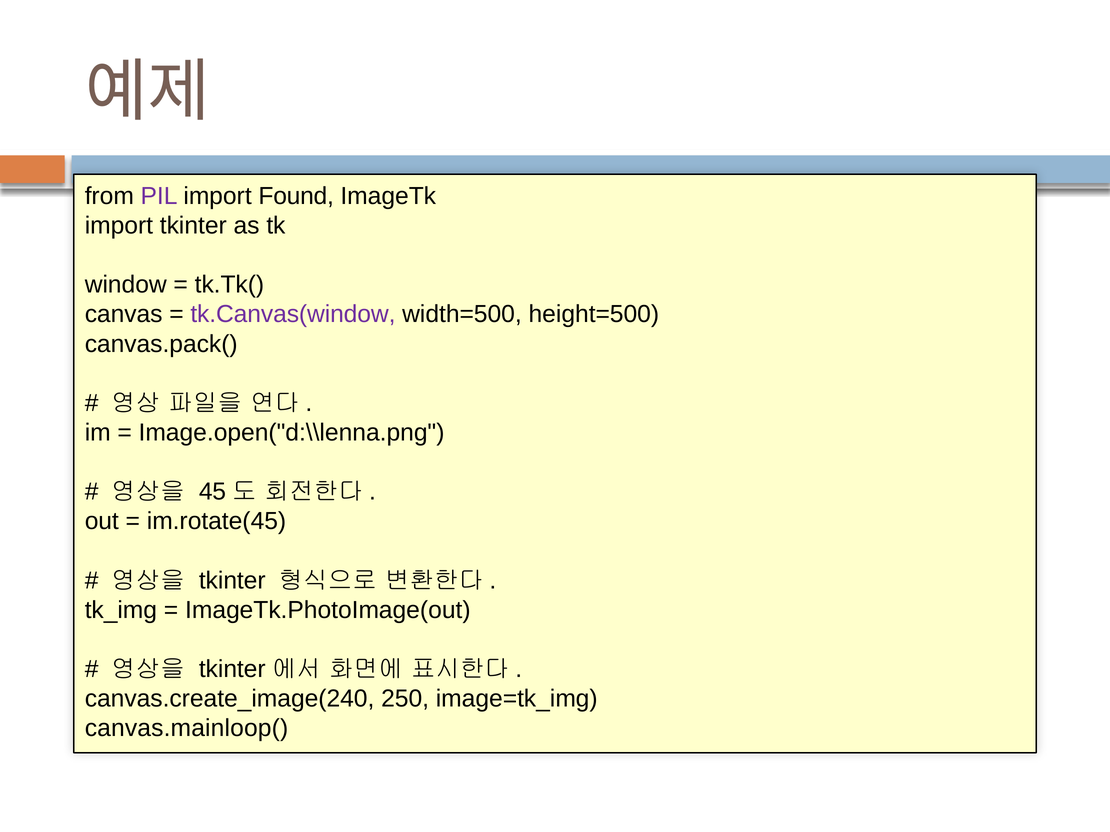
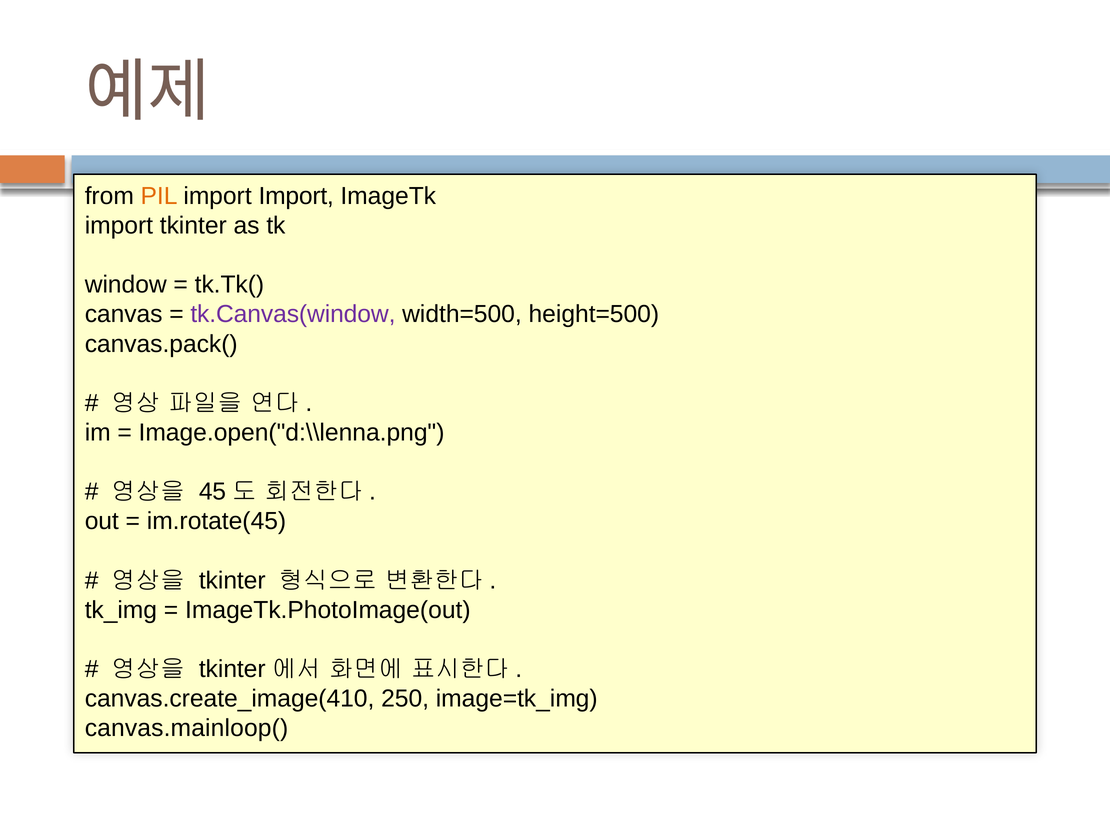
PIL colour: purple -> orange (159, 196)
import Found: Found -> Import (296, 196)
canvas.create_image(240: canvas.create_image(240 -> canvas.create_image(410 (230, 699)
